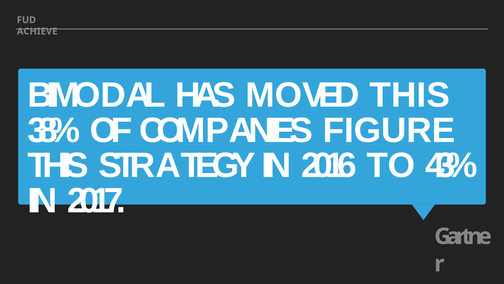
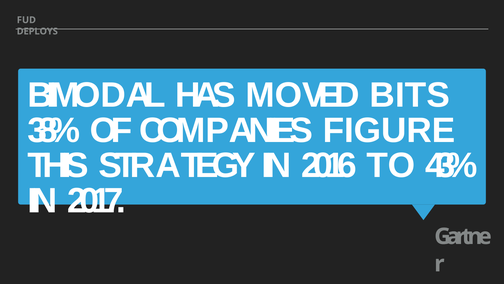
ACHIEVE: ACHIEVE -> DEPLOYS (37, 31)
MOVED THIS: THIS -> BITS (410, 95)
